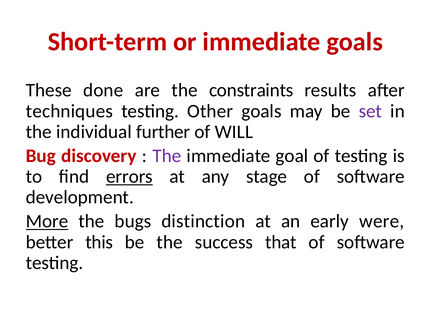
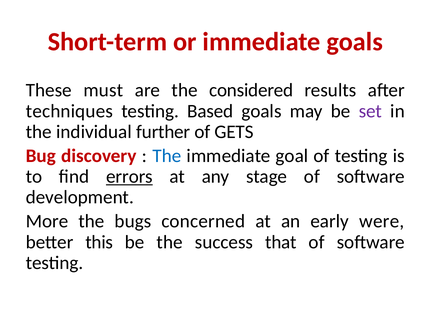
done: done -> must (103, 90)
constraints: constraints -> considered (251, 90)
Other: Other -> Based (210, 111)
WILL: WILL -> GETS (234, 132)
The colour: purple -> blue (167, 156)
More underline: present -> none (47, 222)
distinction: distinction -> concerned (203, 222)
